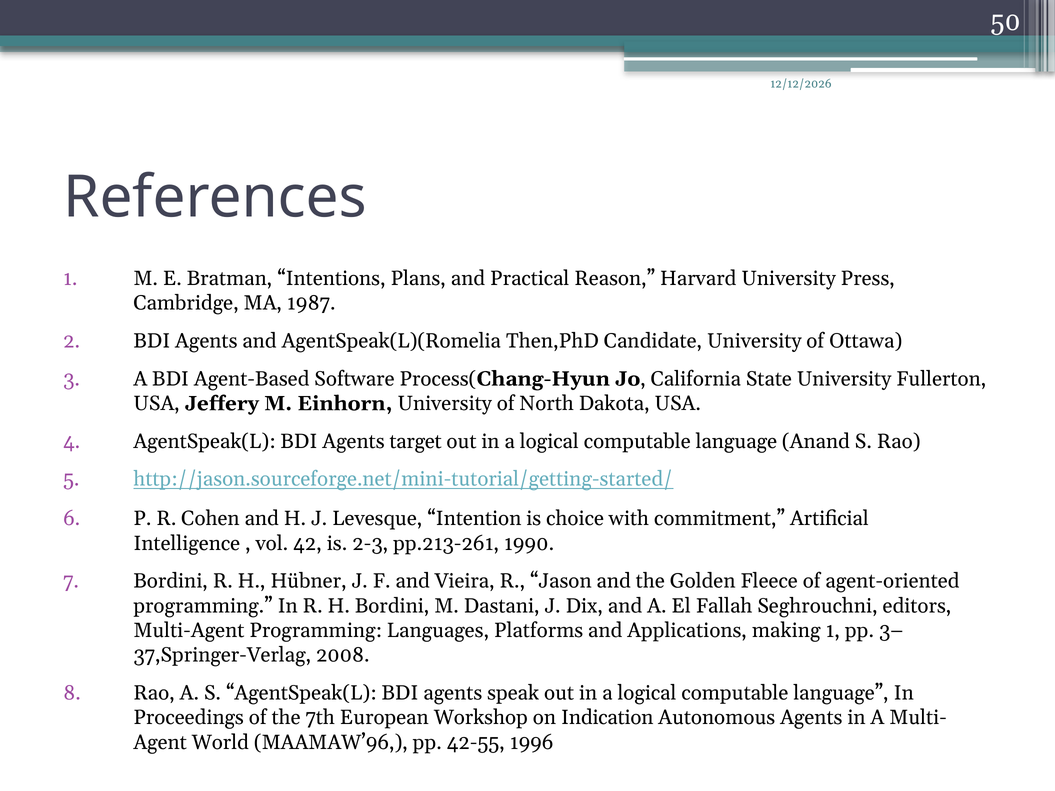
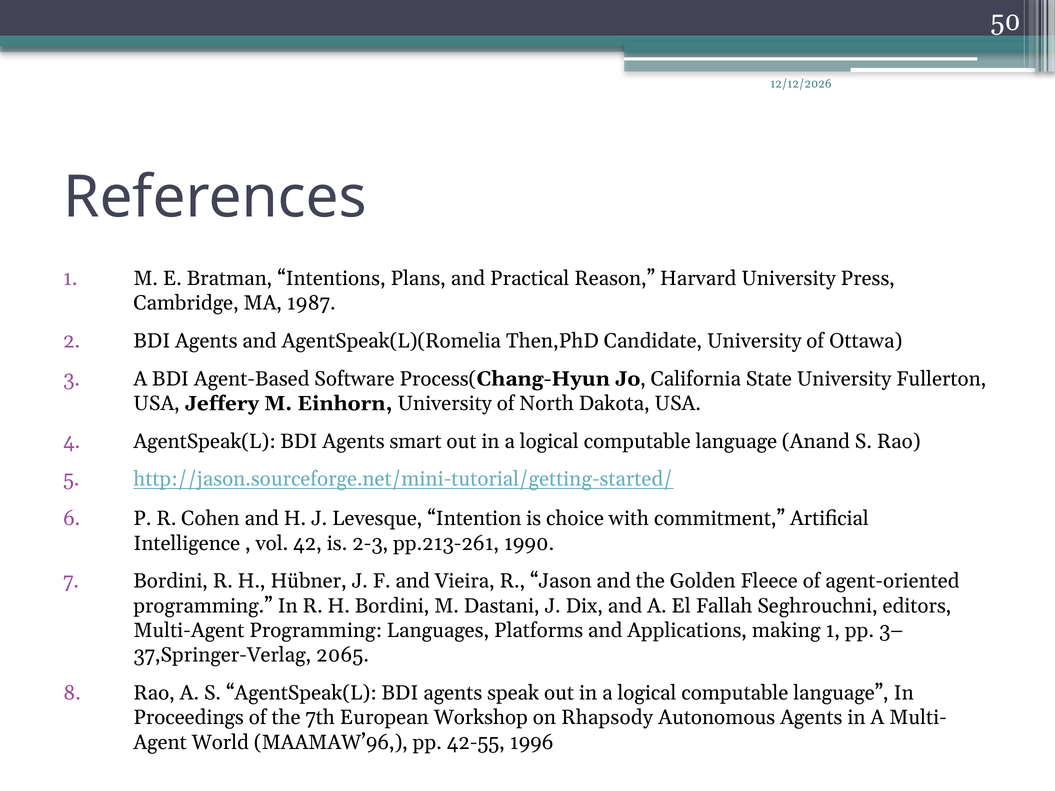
target: target -> smart (416, 441)
2008: 2008 -> 2065 (343, 655)
Indication: Indication -> Rhapsody (607, 718)
